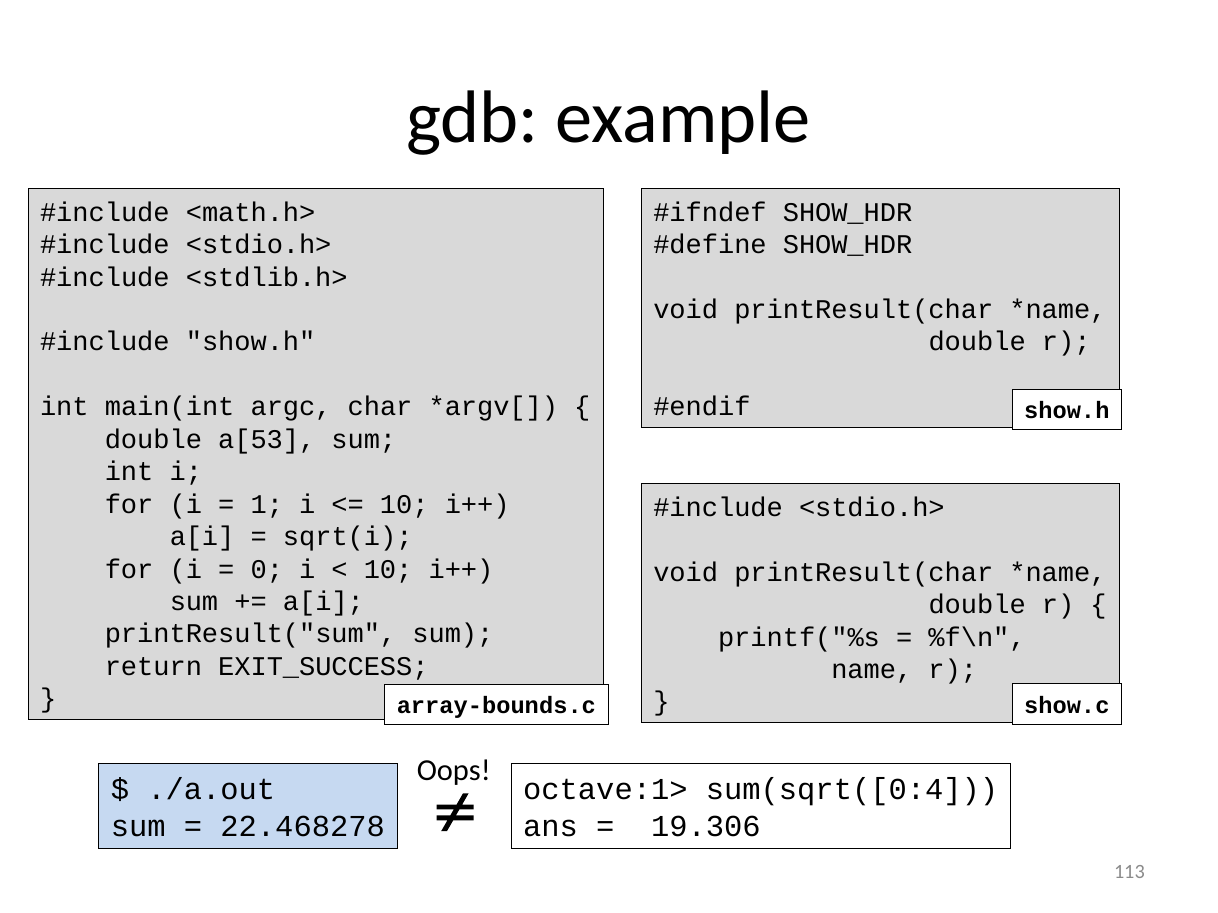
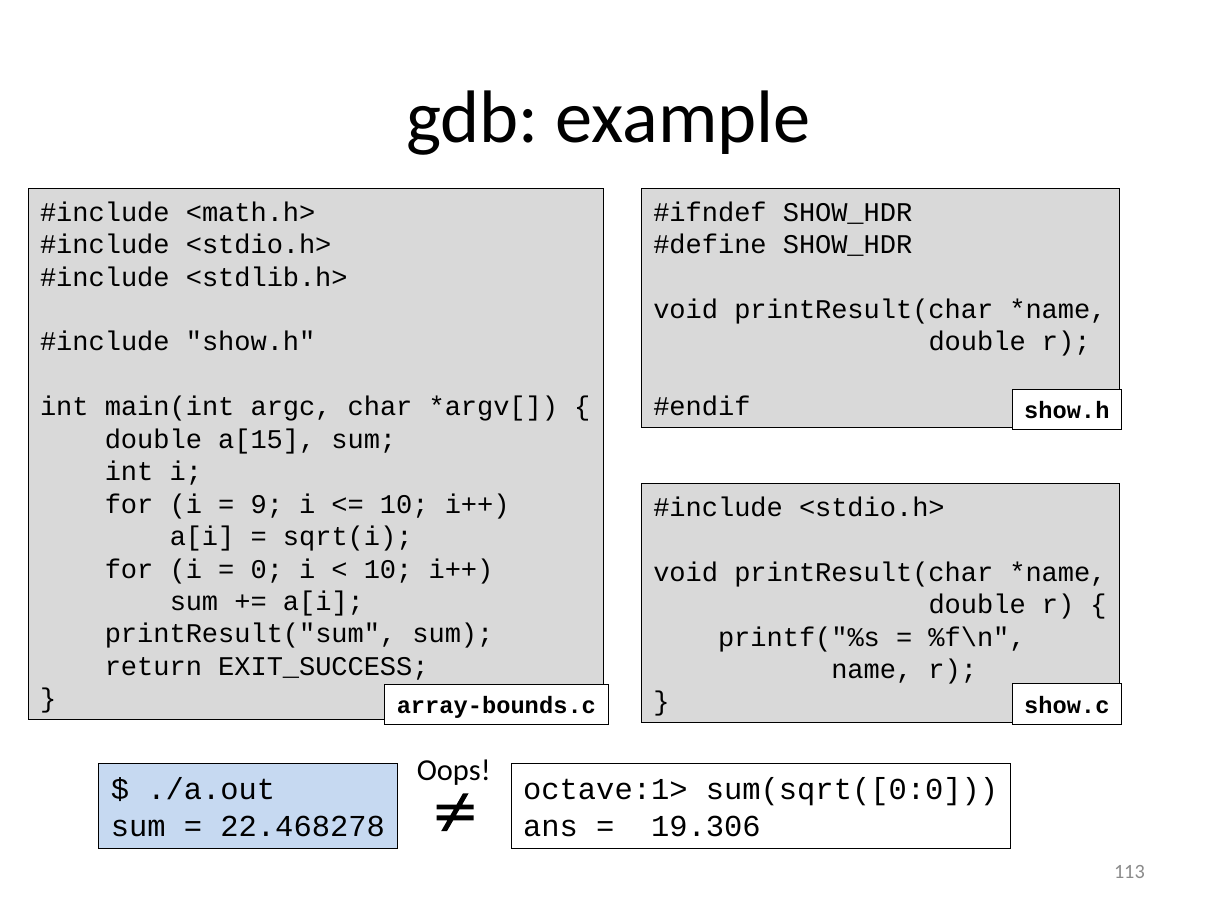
a[53: a[53 -> a[15 (267, 440)
1: 1 -> 9 (267, 505)
sum(sqrt([0:4: sum(sqrt([0:4 -> sum(sqrt([0:0 (852, 790)
